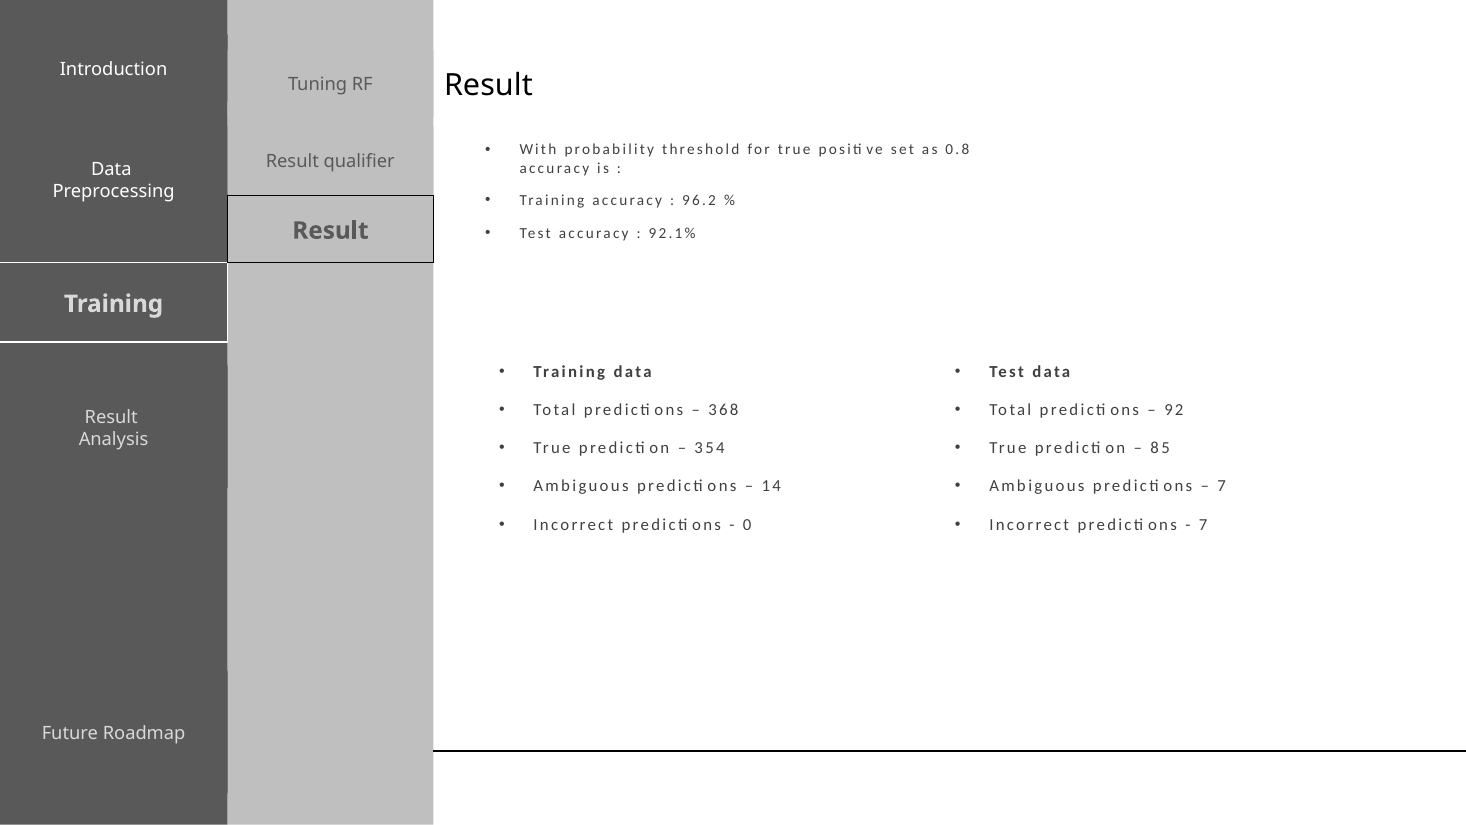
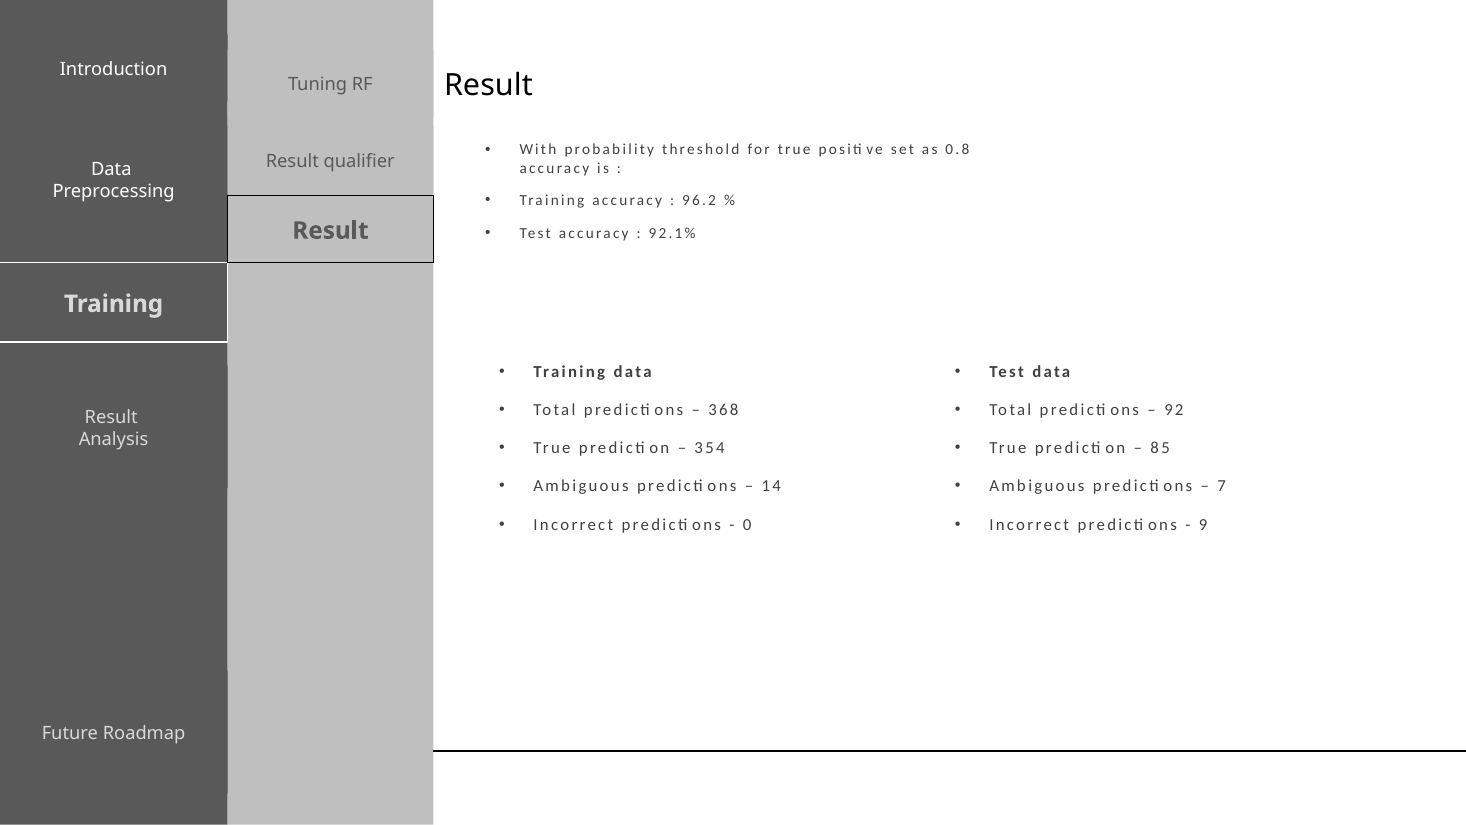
7: 7 -> 9 (1203, 524)
